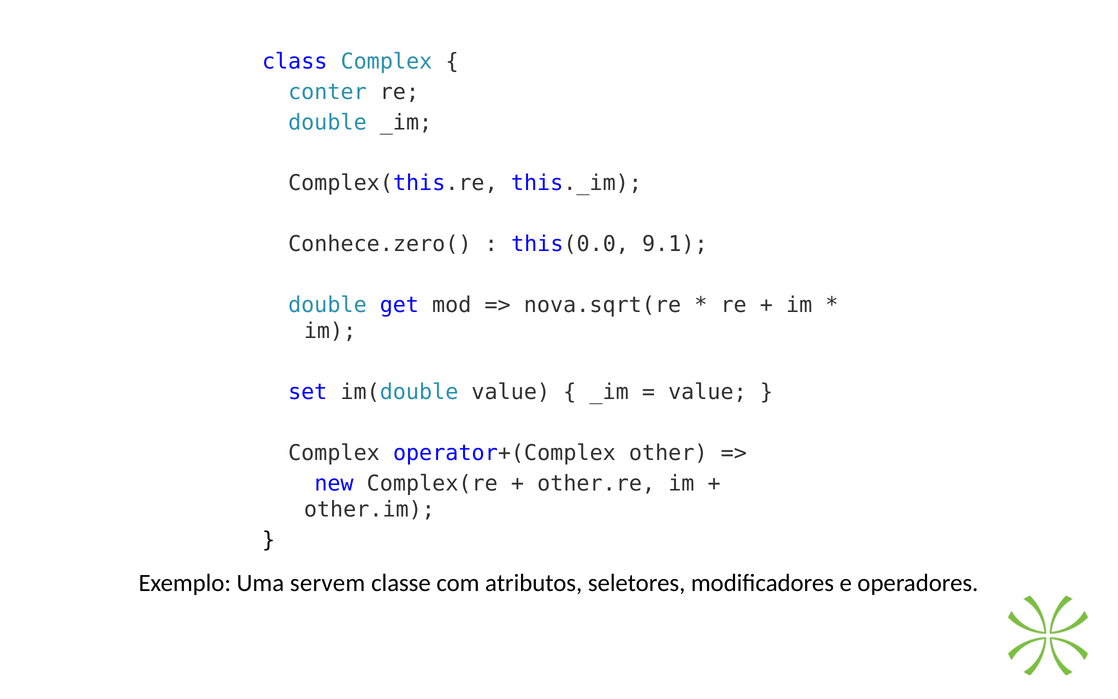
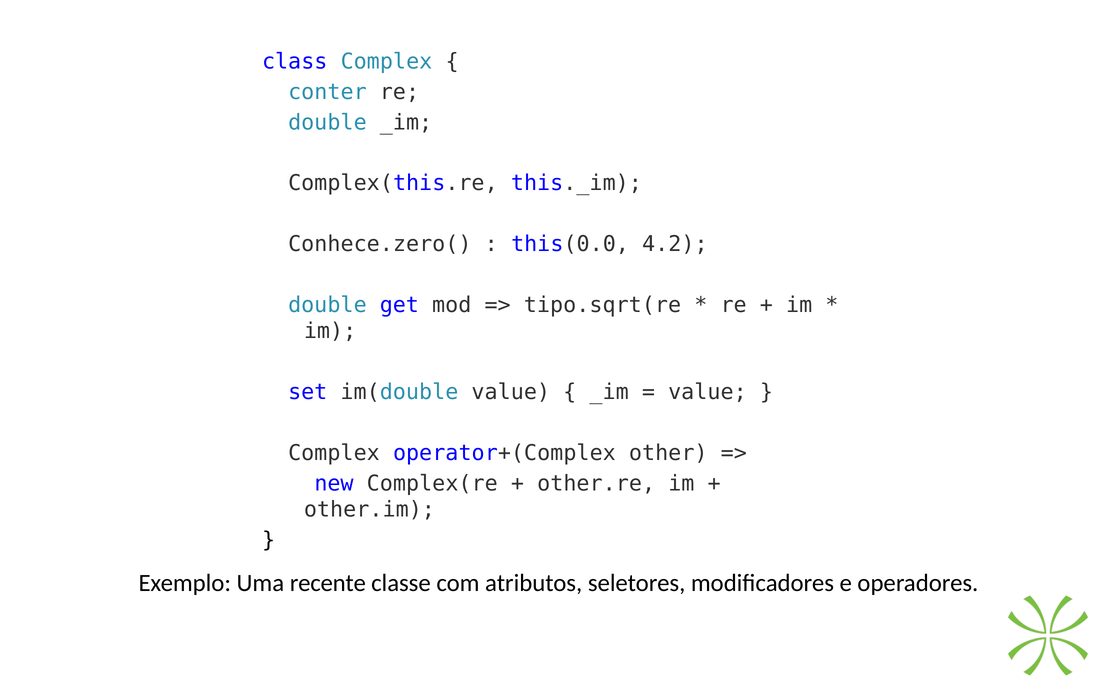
9.1: 9.1 -> 4.2 (675, 244)
nova.sqrt(re: nova.sqrt(re -> tipo.sqrt(re (603, 305)
servem: servem -> recente (328, 583)
